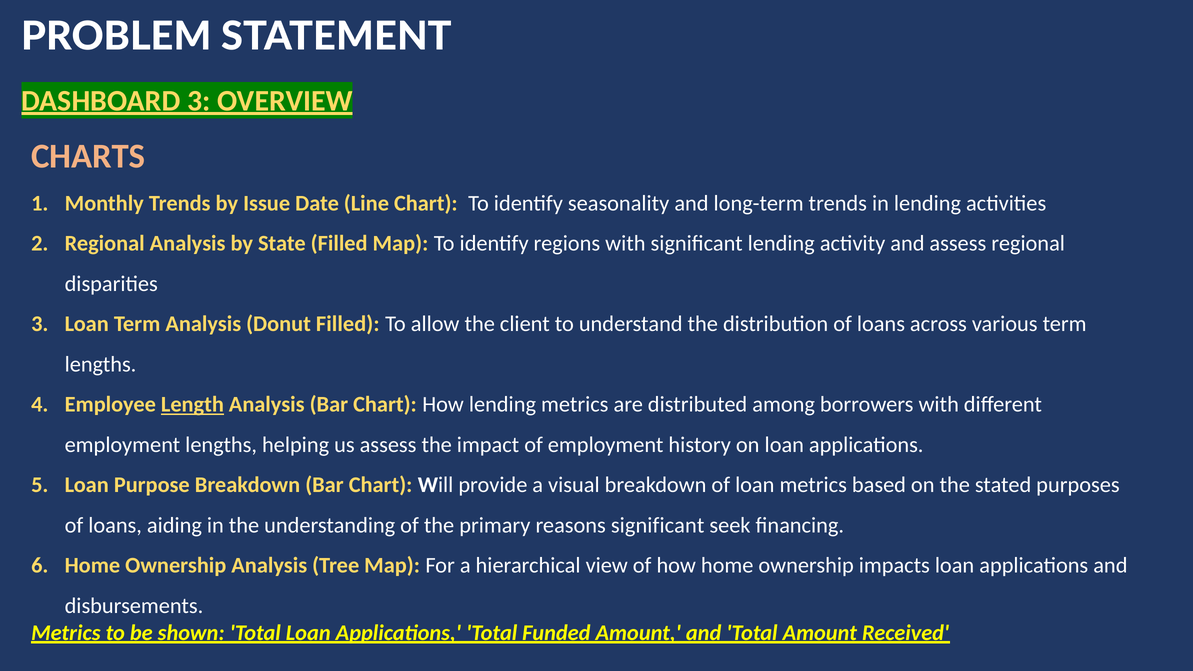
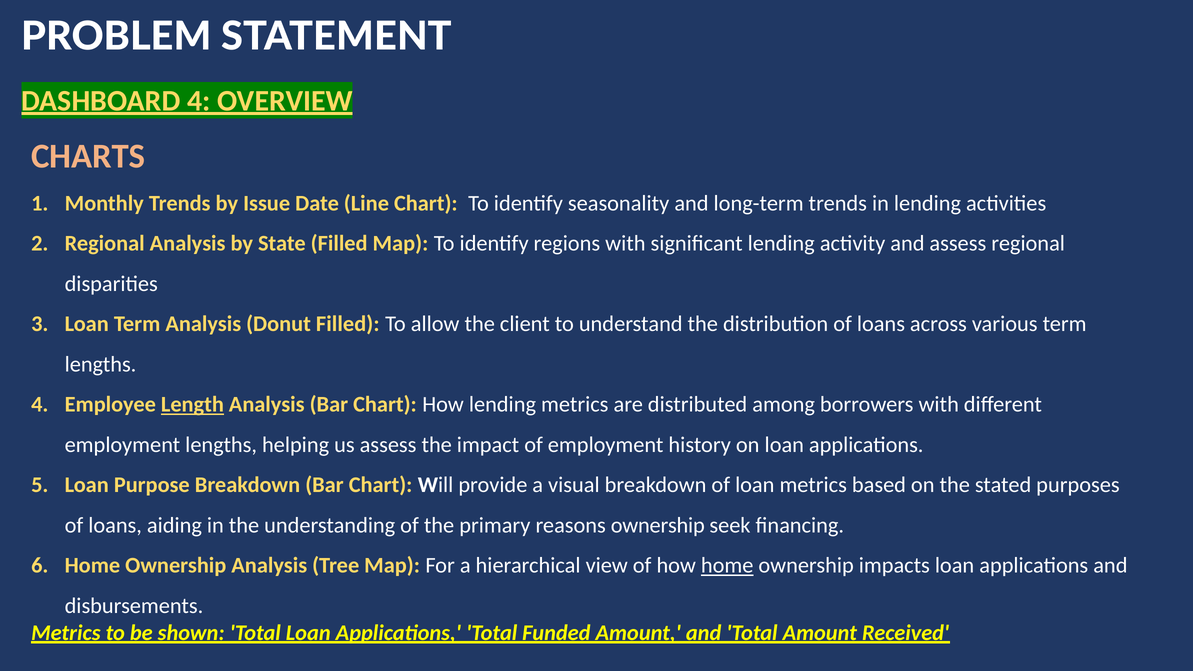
DASHBOARD 3: 3 -> 4 (199, 101)
reasons significant: significant -> ownership (658, 525)
home underline: none -> present (727, 566)
